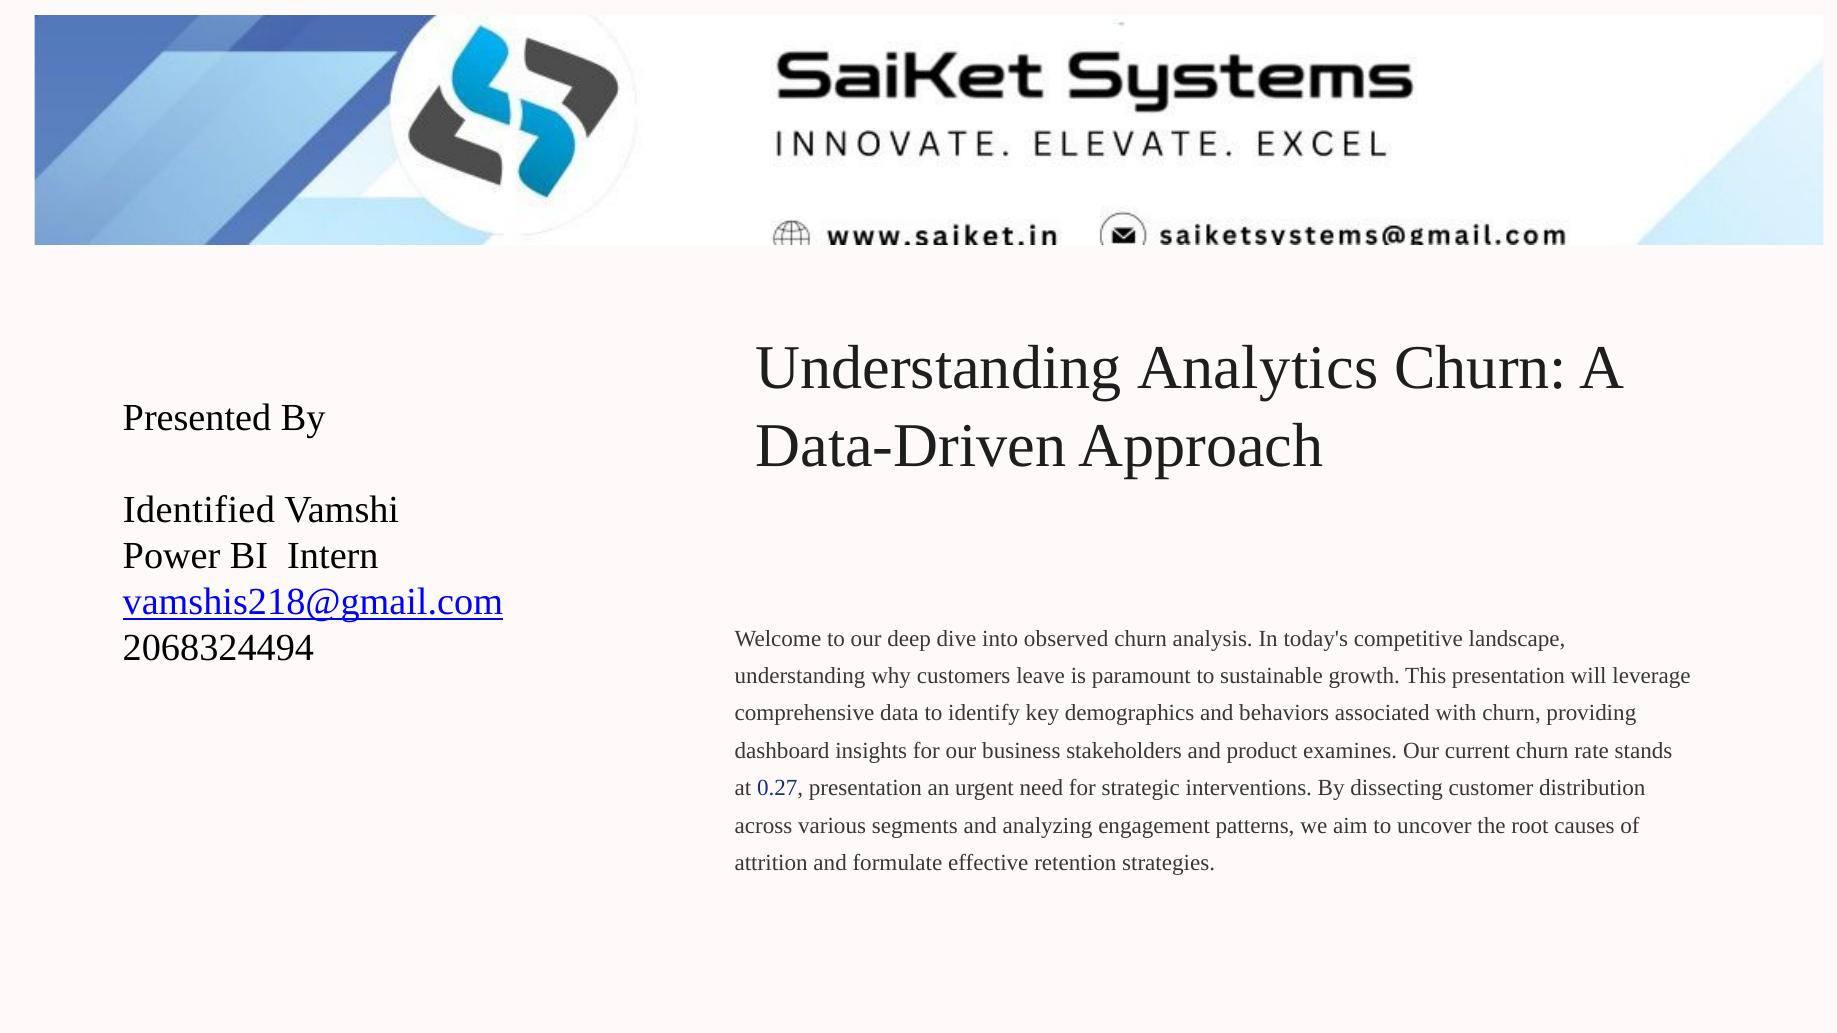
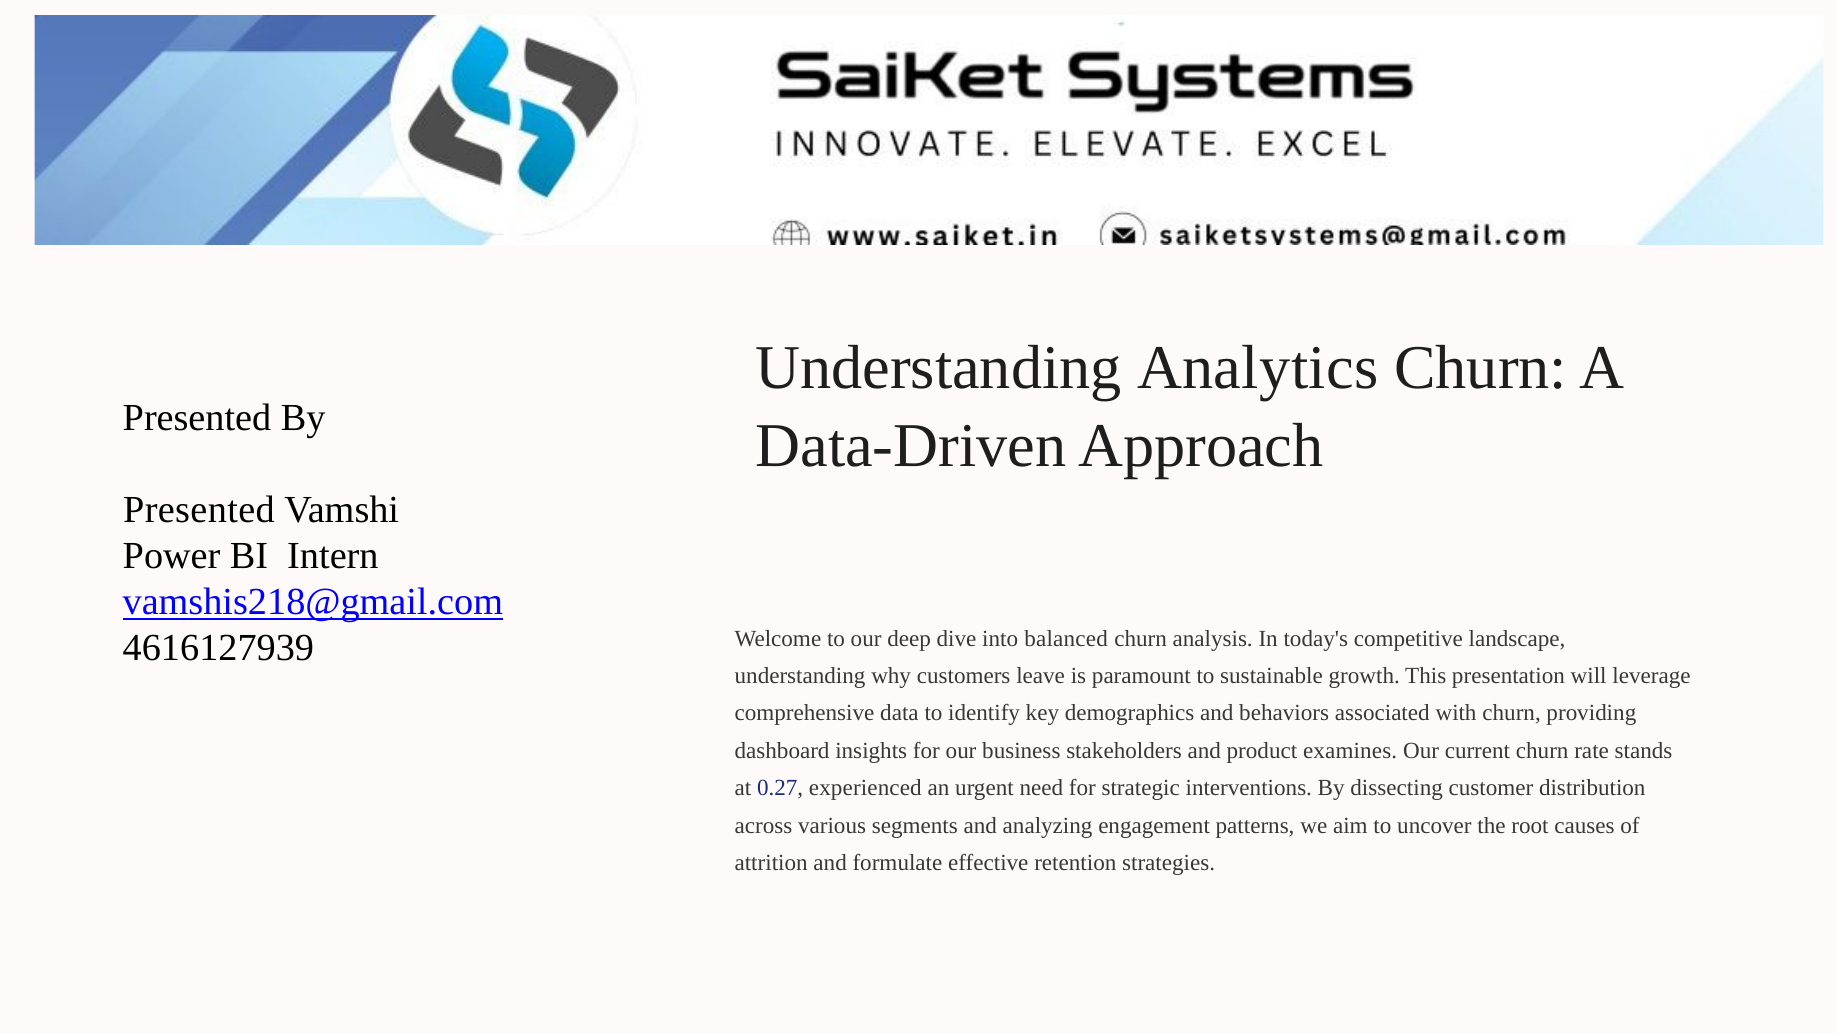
Identified: Identified -> Presented (199, 510)
observed: observed -> balanced (1066, 639)
2068324494: 2068324494 -> 4616127939 (218, 648)
0.27 presentation: presentation -> experienced (865, 788)
